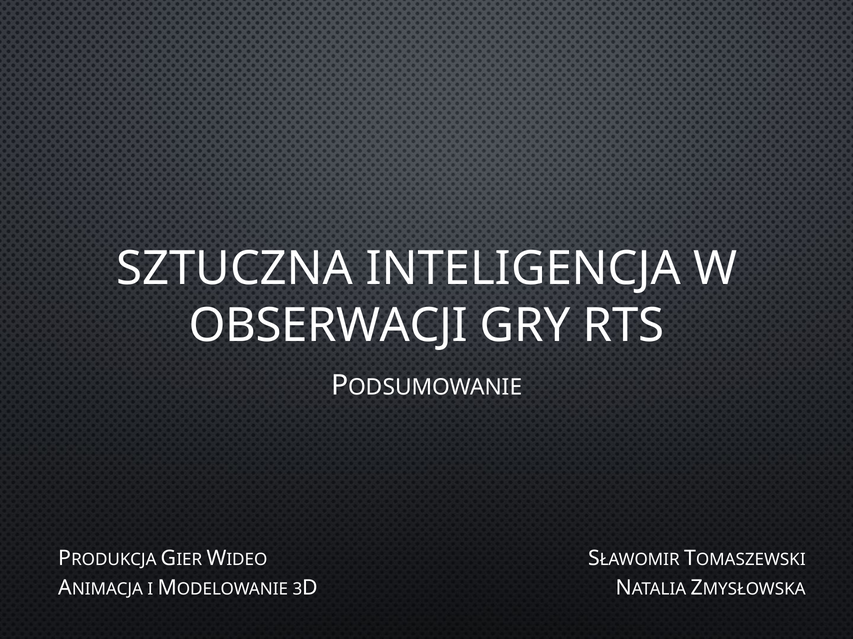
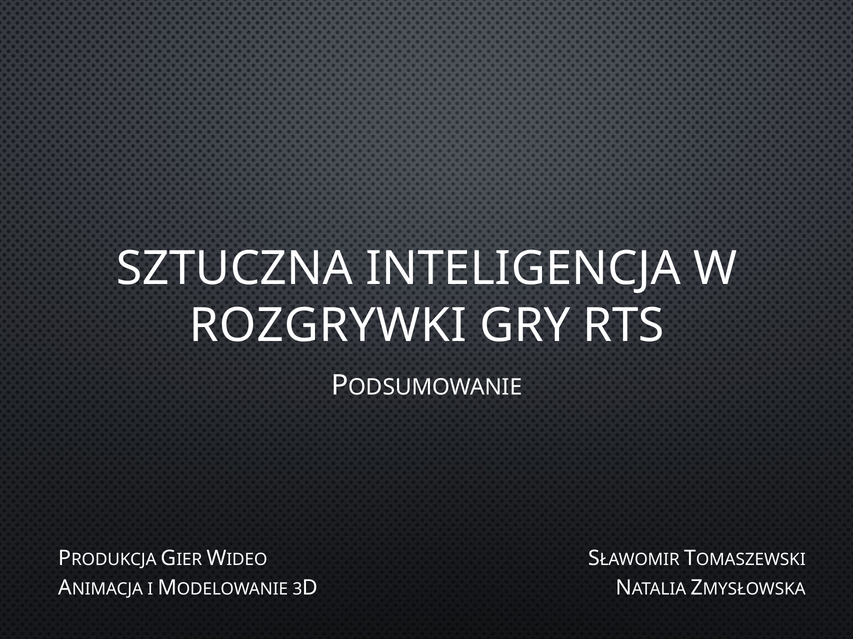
OBSERWACJI: OBSERWACJI -> ROZGRYWKI (328, 326)
